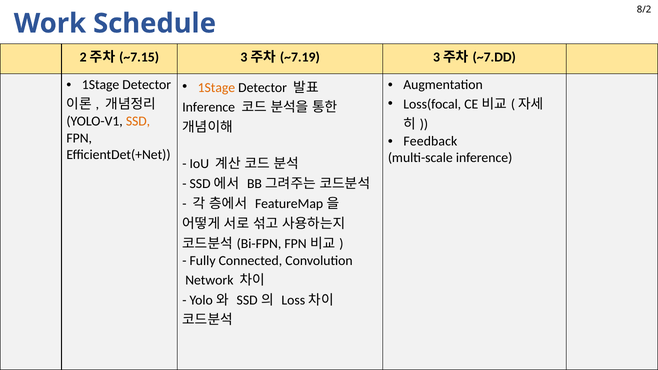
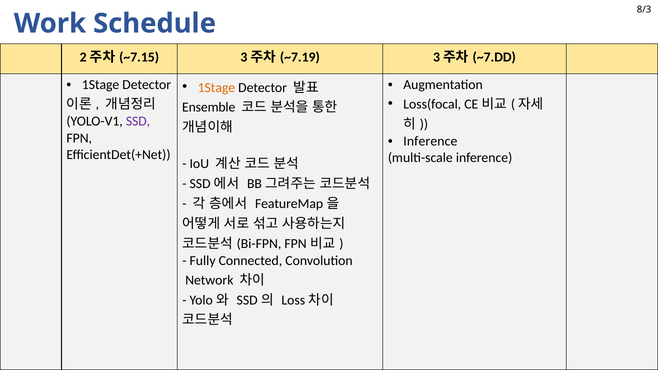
8/2: 8/2 -> 8/3 (644, 10)
Inference: Inference -> Ensemble (209, 107)
SSD colour: orange -> purple (138, 121)
Feedback: Feedback -> Inference (430, 141)
